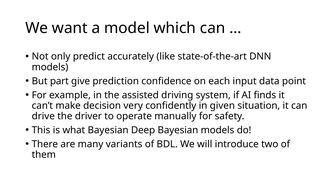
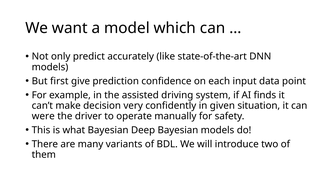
part: part -> first (59, 81)
drive: drive -> were (43, 116)
